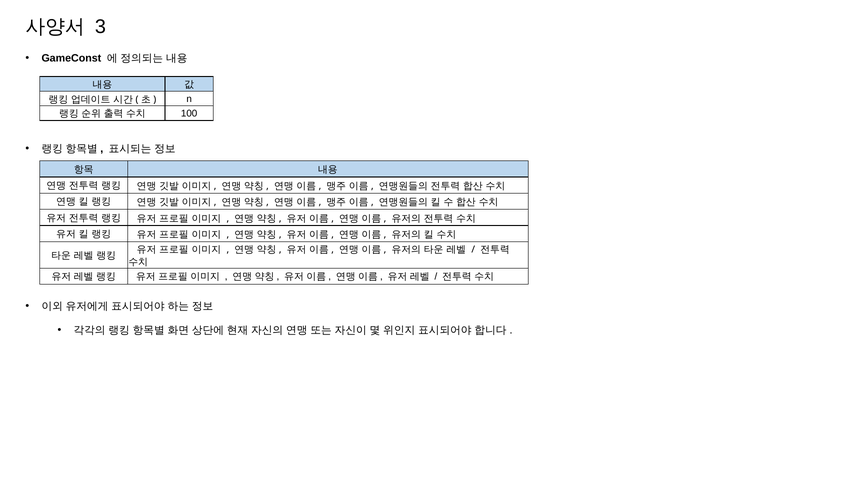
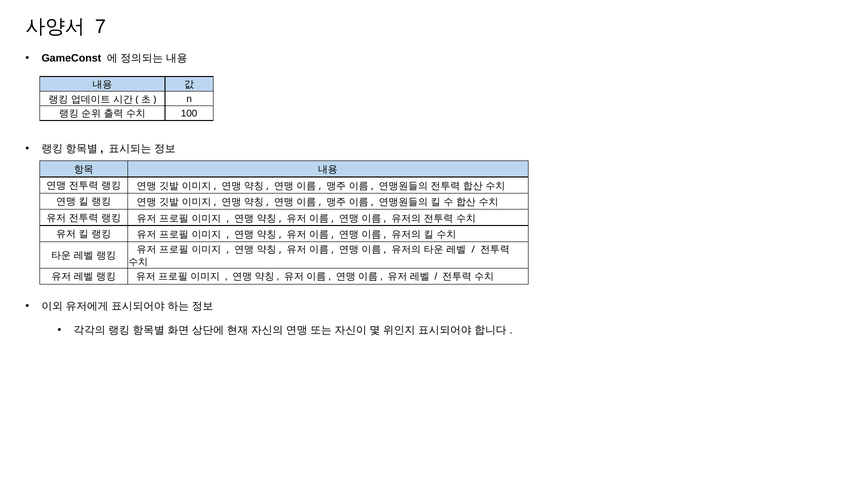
3: 3 -> 7 (100, 27)
